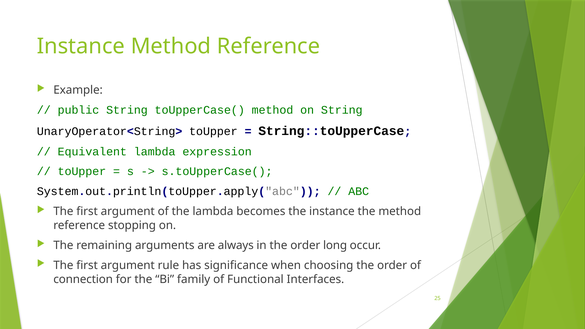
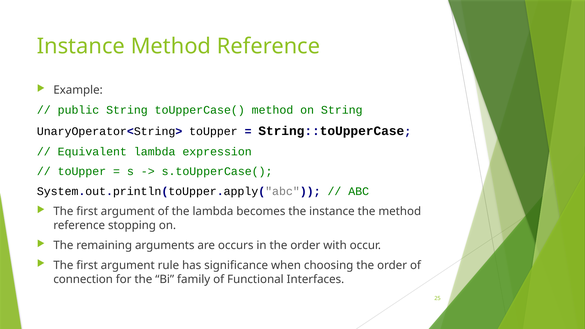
always: always -> occurs (236, 245)
long: long -> with (335, 245)
